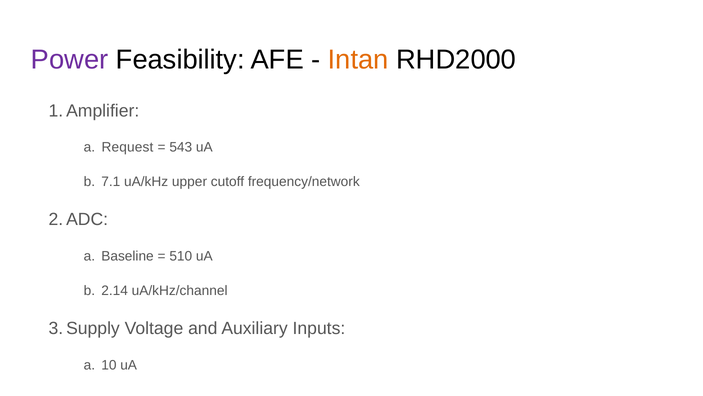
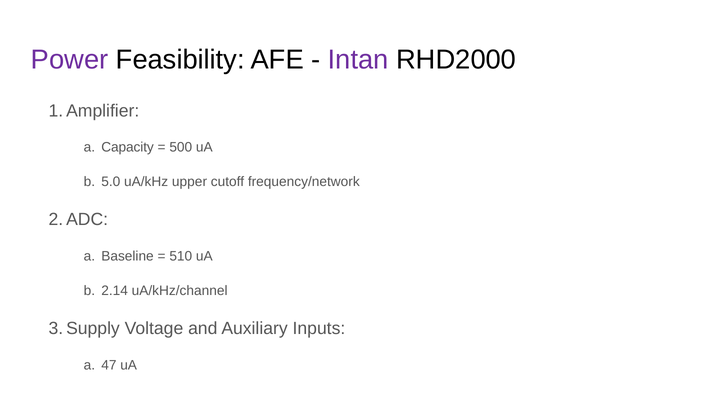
Intan colour: orange -> purple (358, 60)
Request: Request -> Capacity (128, 147)
543: 543 -> 500 (181, 147)
7.1: 7.1 -> 5.0 (111, 182)
10: 10 -> 47 (109, 365)
